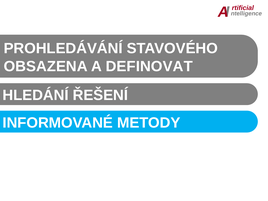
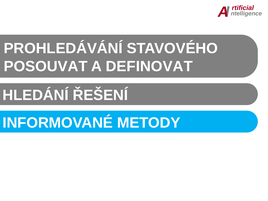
OBSAZENA: OBSAZENA -> POSOUVAT (46, 66)
